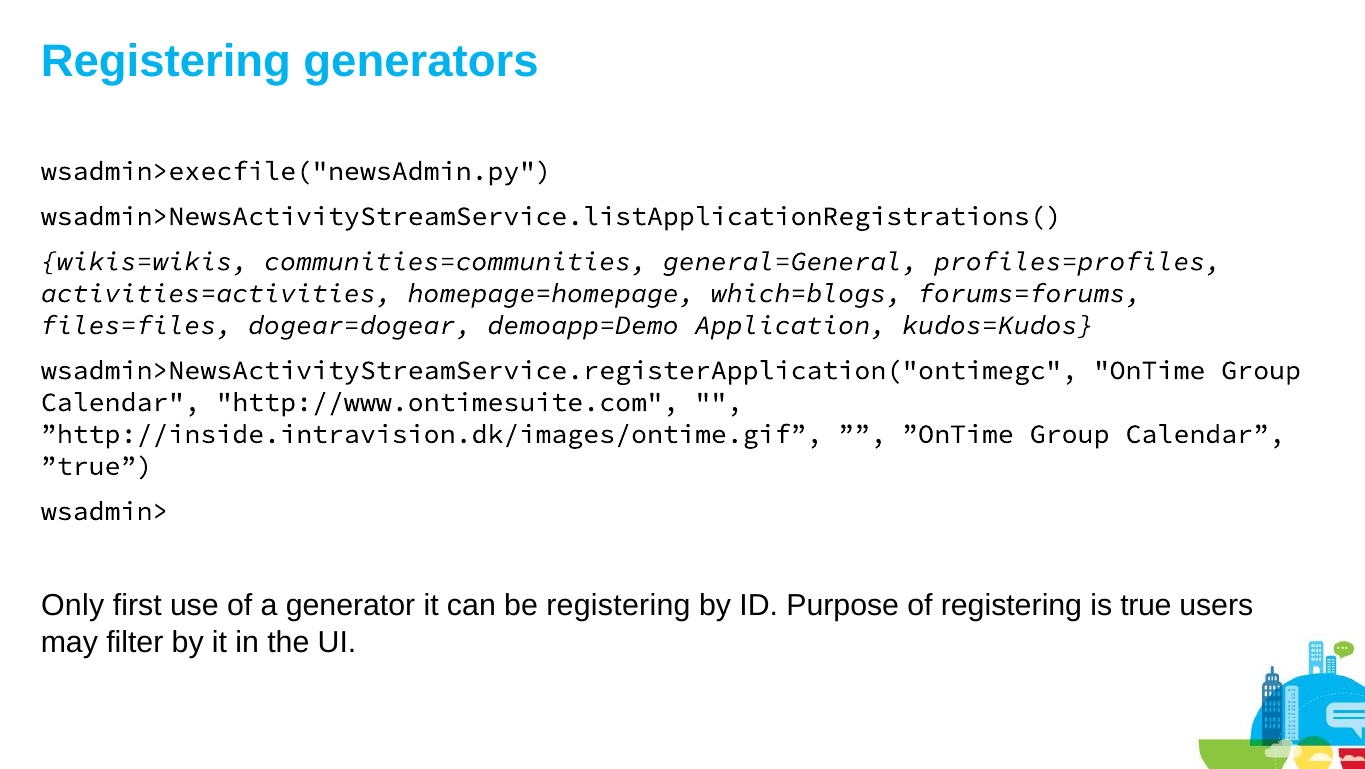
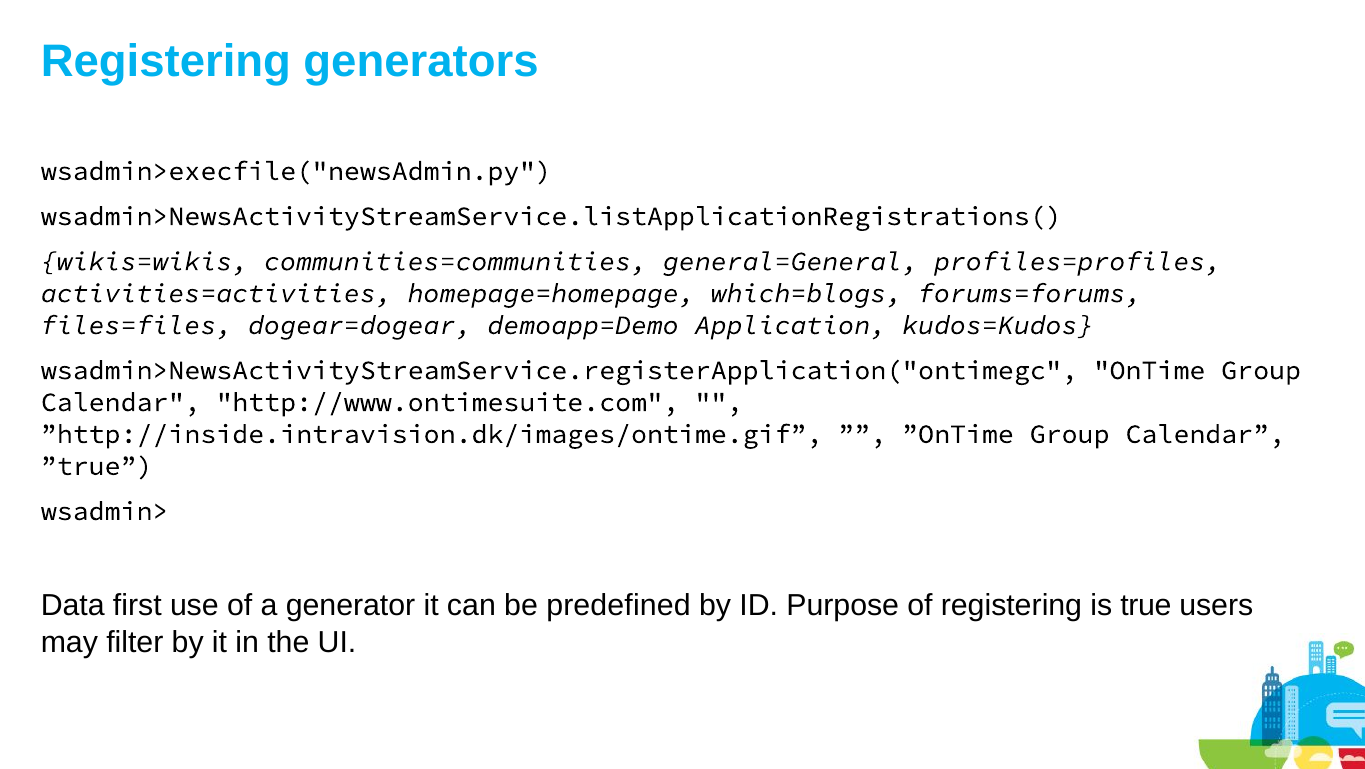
Only: Only -> Data (73, 606)
be registering: registering -> predefined (618, 606)
